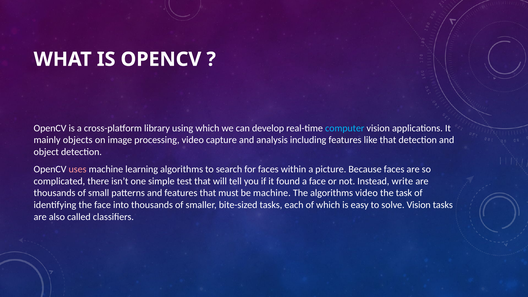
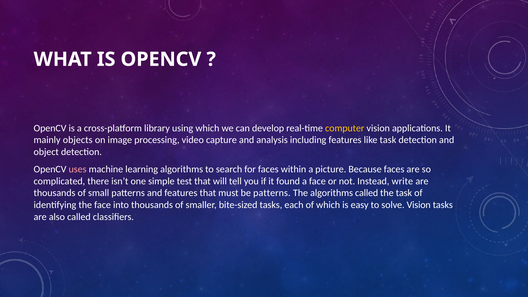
computer colour: light blue -> yellow (345, 128)
like that: that -> task (388, 140)
be machine: machine -> patterns (272, 193)
algorithms video: video -> called (367, 193)
